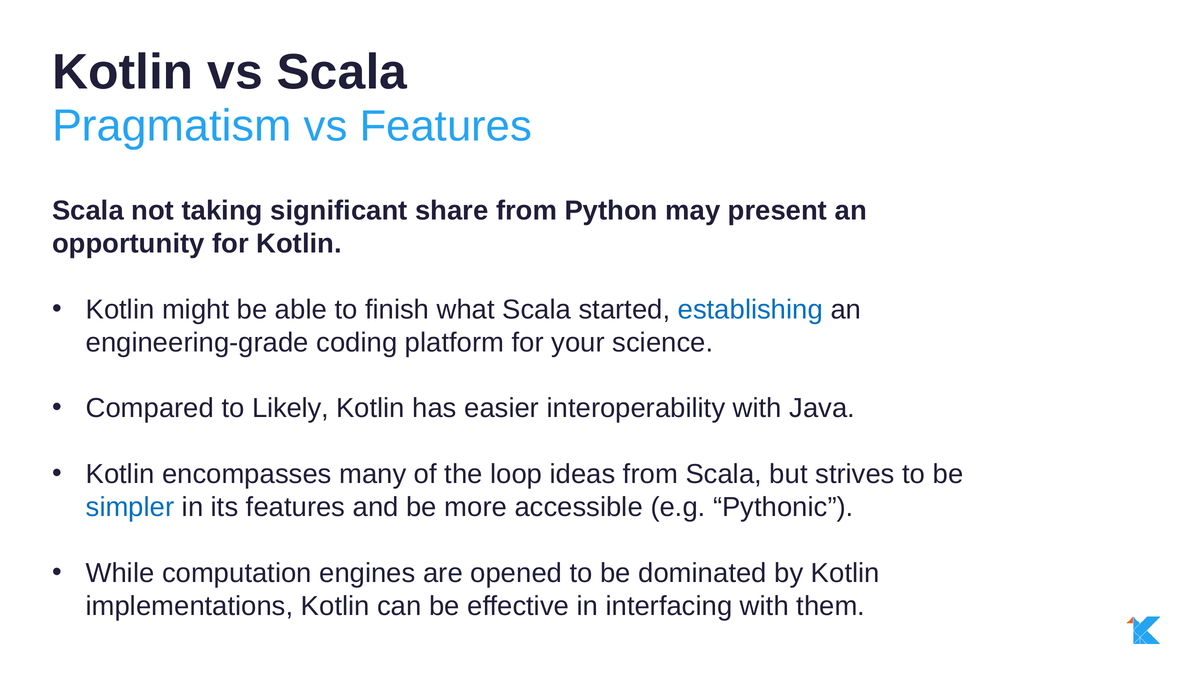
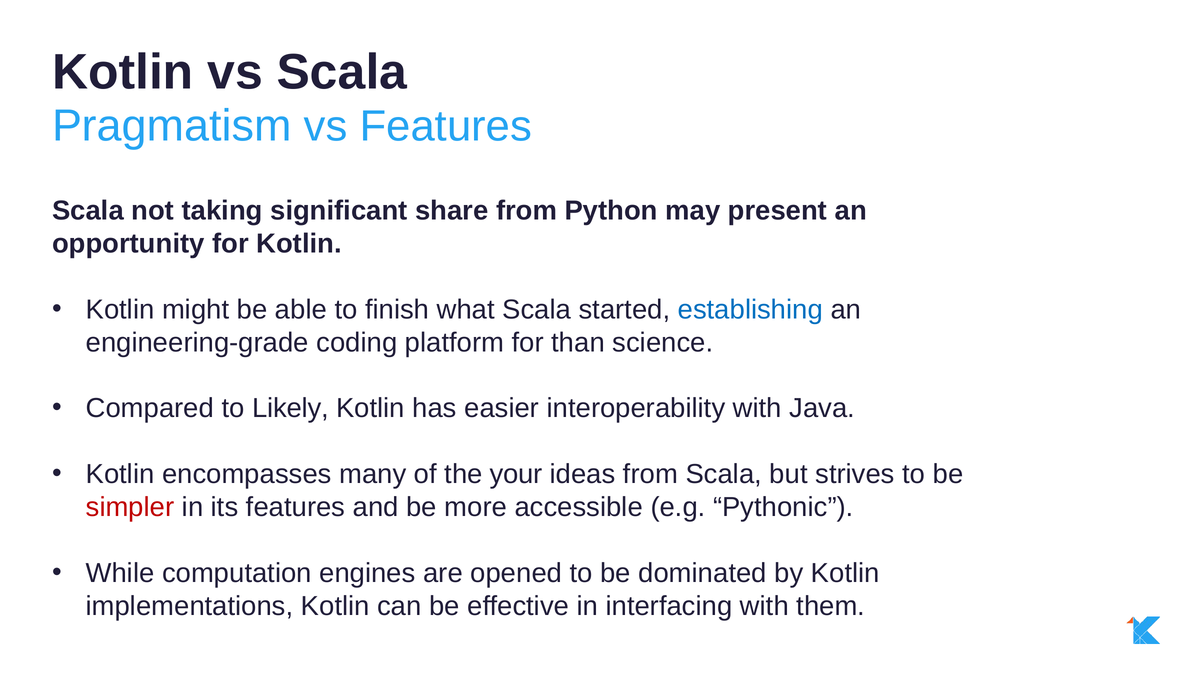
your: your -> than (578, 343)
loop: loop -> your (516, 475)
simpler colour: blue -> red (130, 507)
